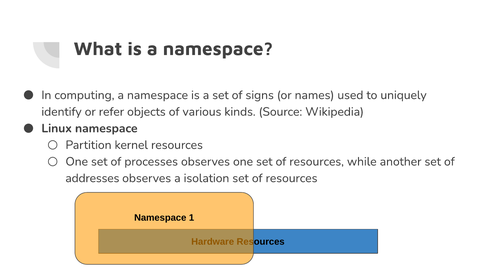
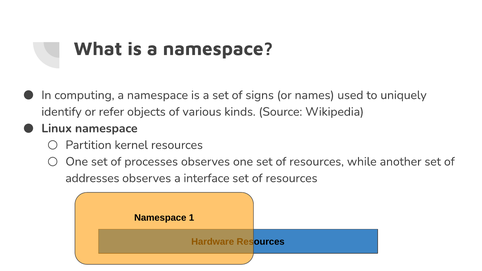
isolation: isolation -> interface (207, 178)
